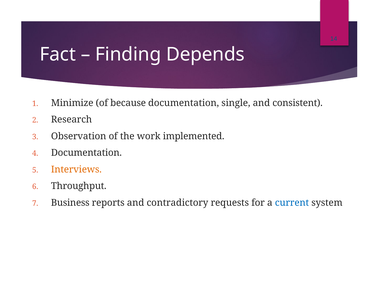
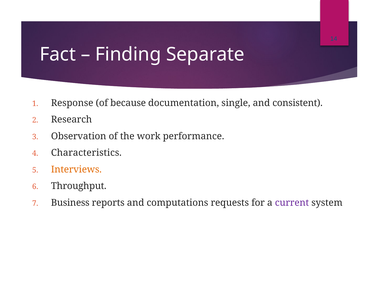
Depends: Depends -> Separate (205, 54)
Minimize: Minimize -> Response (72, 103)
implemented: implemented -> performance (194, 136)
Documentation: Documentation -> Characteristics (86, 153)
contradictory: contradictory -> computations (177, 202)
current colour: blue -> purple (292, 202)
